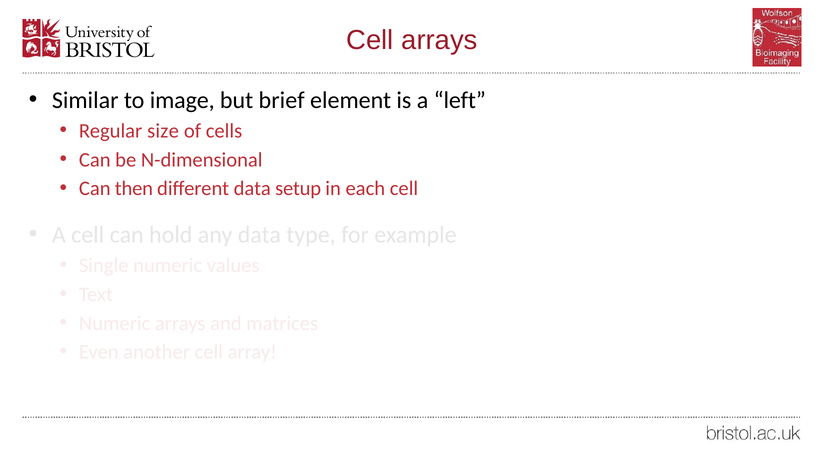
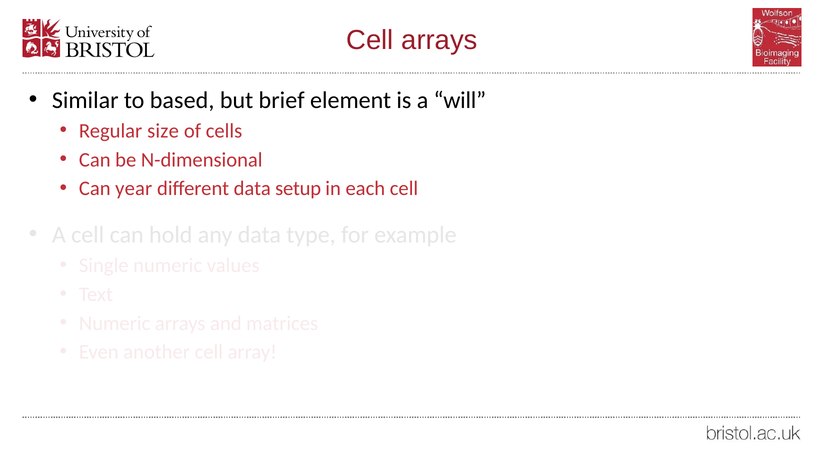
image: image -> based (182, 100)
left: left -> will (460, 100)
then: then -> year (134, 188)
